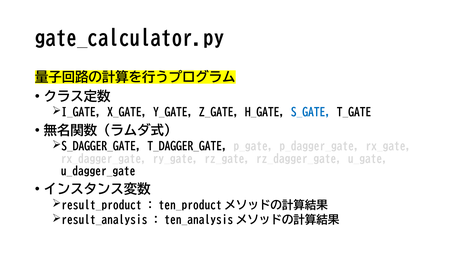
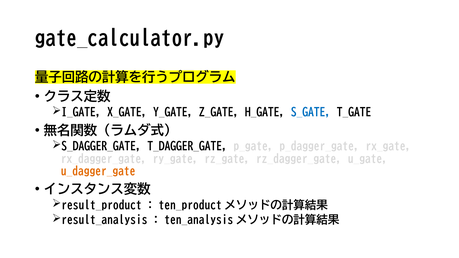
u_dagger_gate colour: black -> orange (98, 171)
